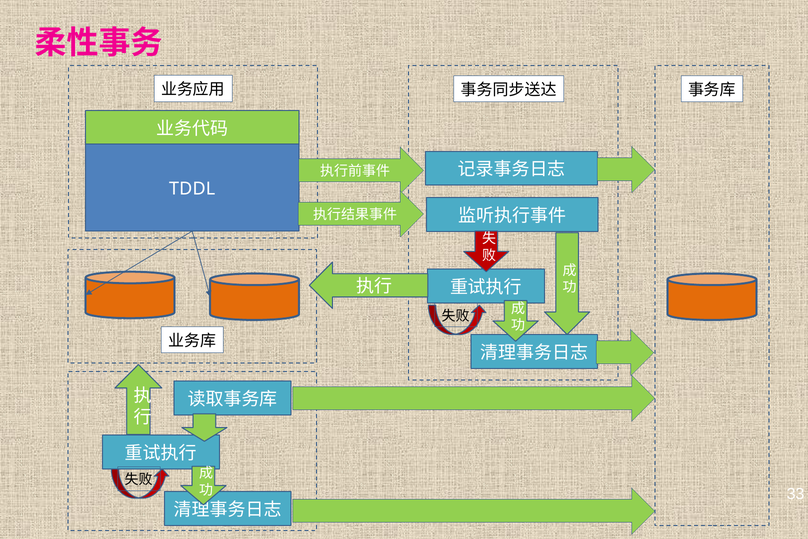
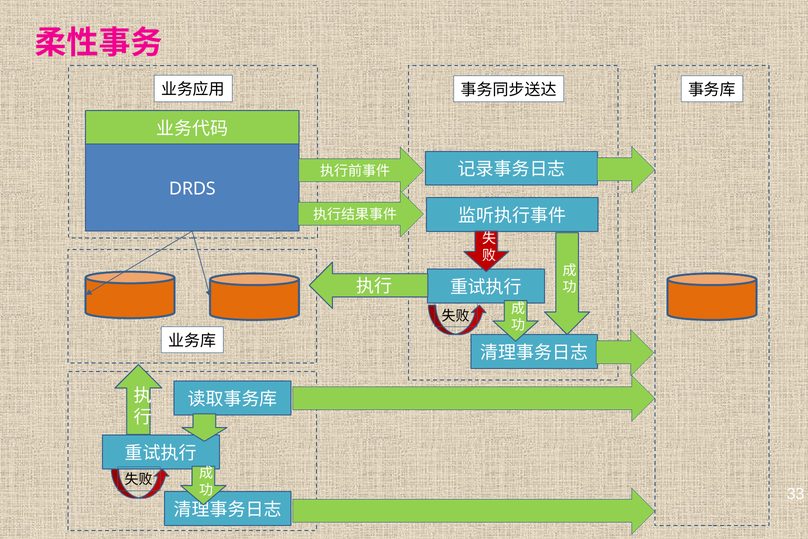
TDDL: TDDL -> DRDS (192, 189)
